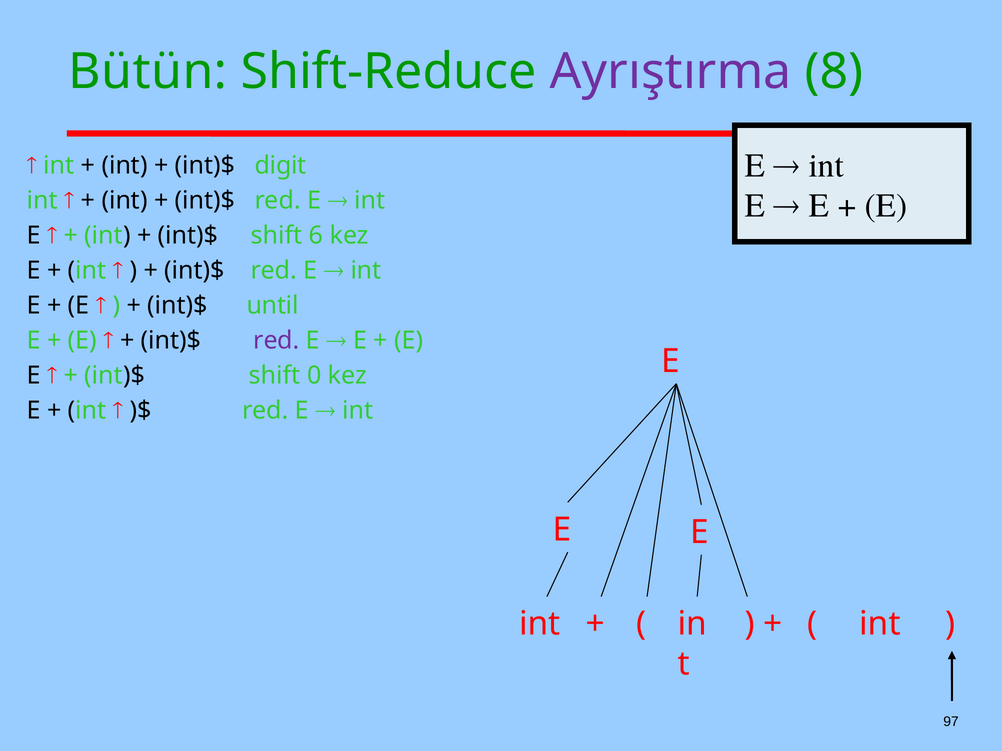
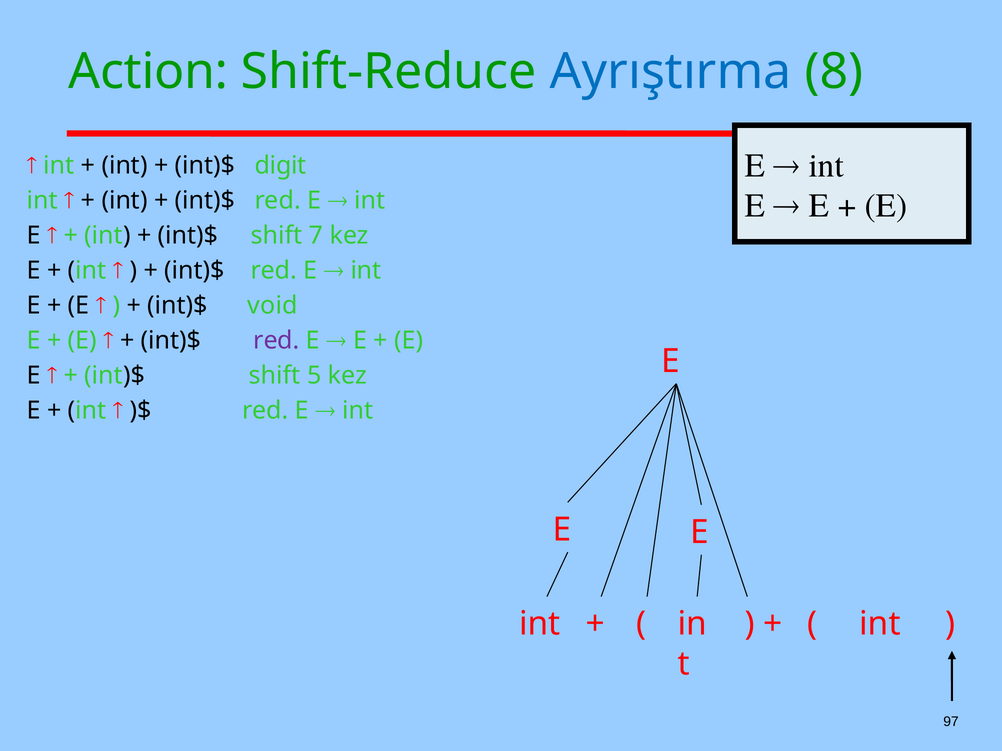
Bütün: Bütün -> Action (148, 72)
Ayrıştırma colour: purple -> blue (671, 72)
6: 6 -> 7 (316, 236)
until: until -> void (272, 306)
0: 0 -> 5 (314, 376)
